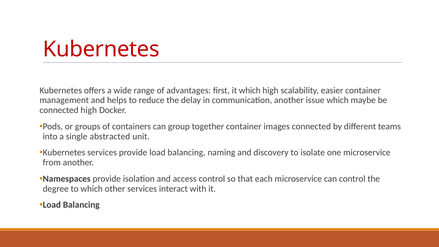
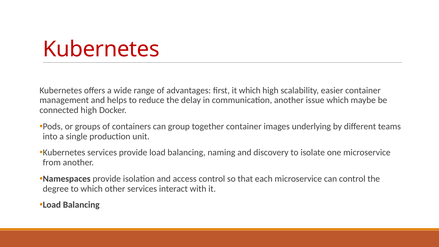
images connected: connected -> underlying (311, 126)
abstracted: abstracted -> production (110, 136)
